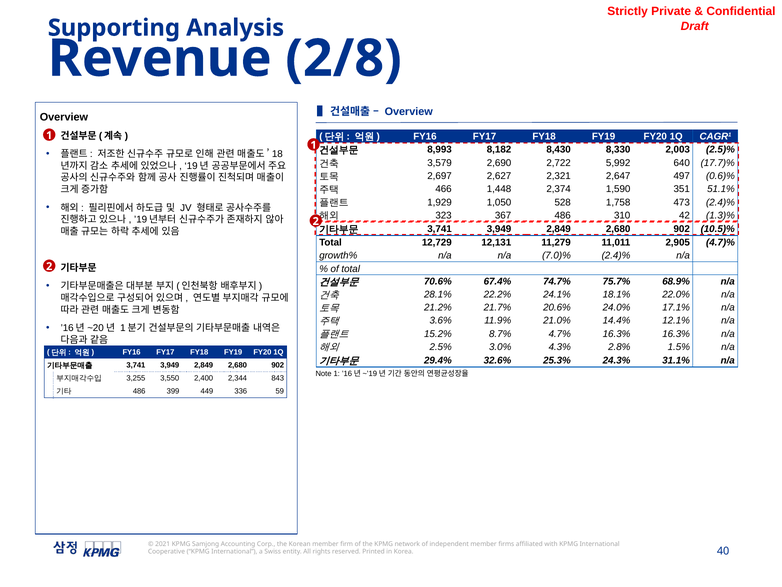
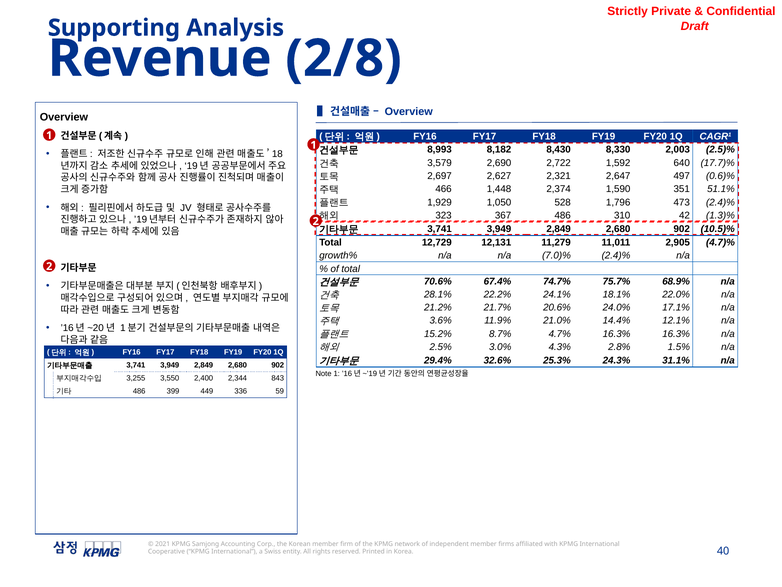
5,992: 5,992 -> 1,592 (618, 163)
1,758: 1,758 -> 1,796 (618, 202)
